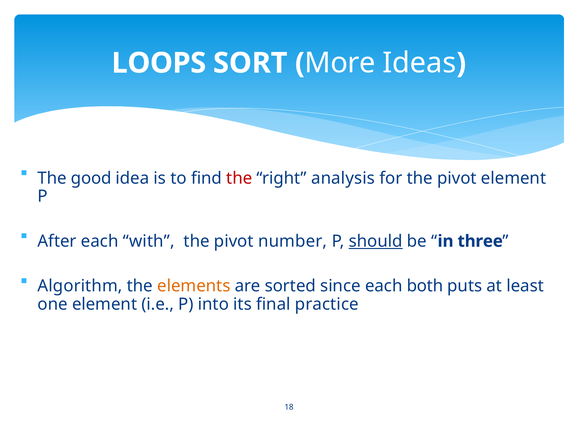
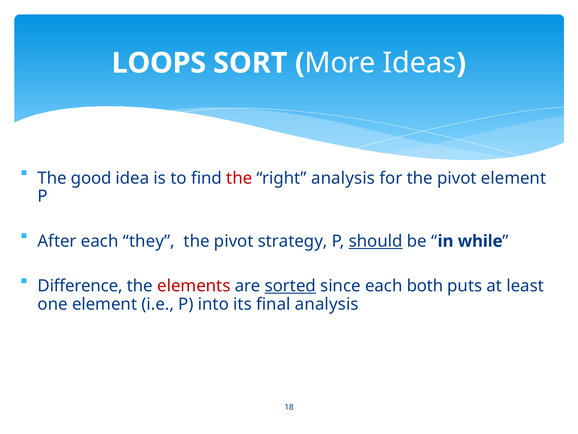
with: with -> they (149, 241)
number: number -> strategy (293, 241)
three: three -> while (480, 241)
Algorithm: Algorithm -> Difference (80, 286)
elements colour: orange -> red (194, 286)
sorted underline: none -> present (290, 286)
final practice: practice -> analysis (327, 304)
